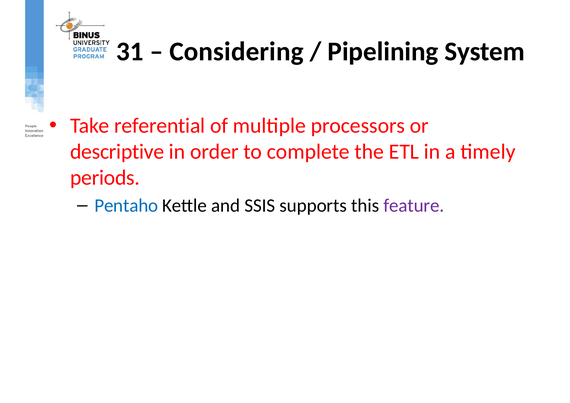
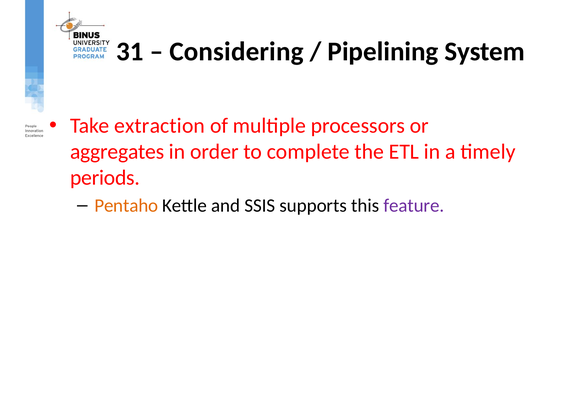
referential: referential -> extraction (160, 126)
descriptive: descriptive -> aggregates (117, 152)
Pentaho colour: blue -> orange (126, 206)
